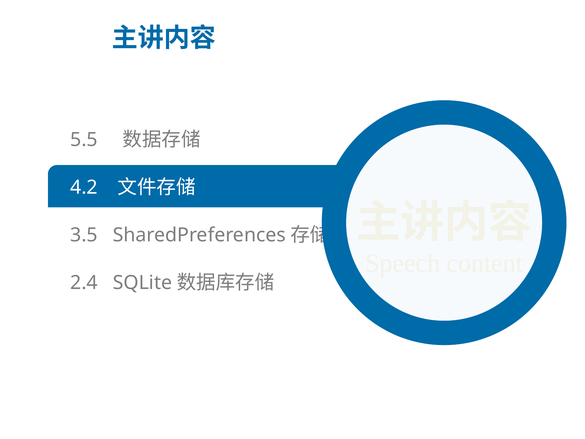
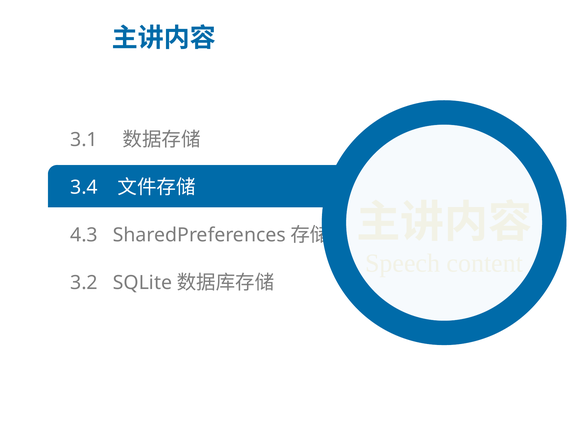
5.5: 5.5 -> 3.1 (84, 140)
4.2: 4.2 -> 3.4 (84, 187)
3.5: 3.5 -> 4.3 (84, 235)
2.4: 2.4 -> 3.2 (84, 283)
